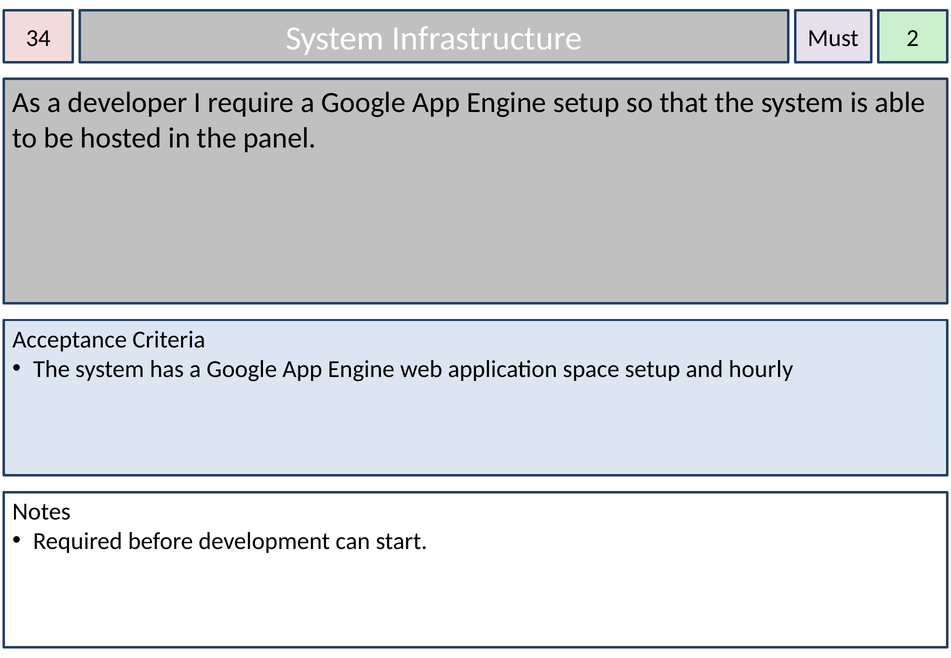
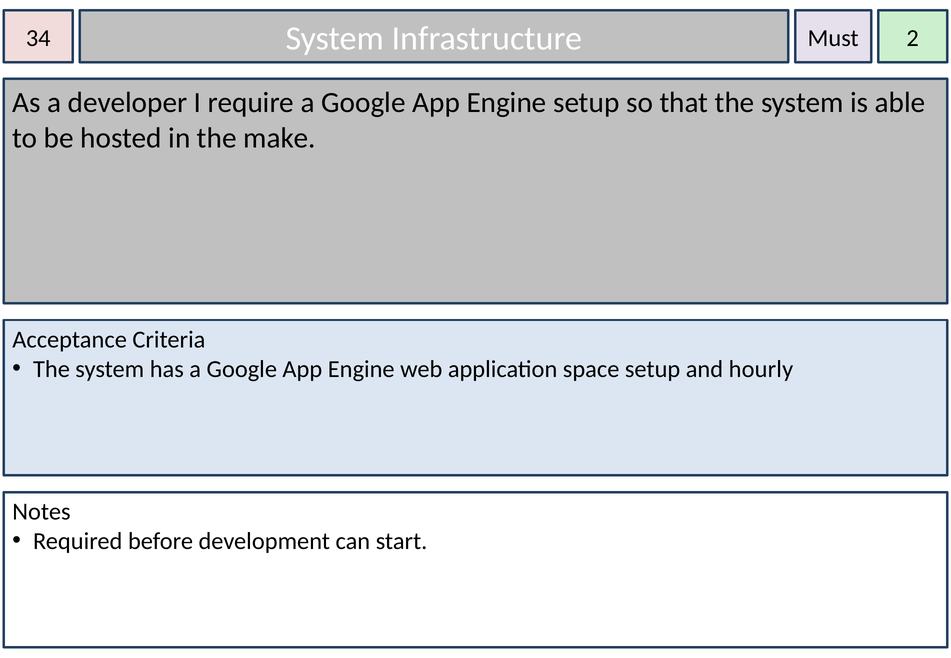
panel: panel -> make (280, 138)
